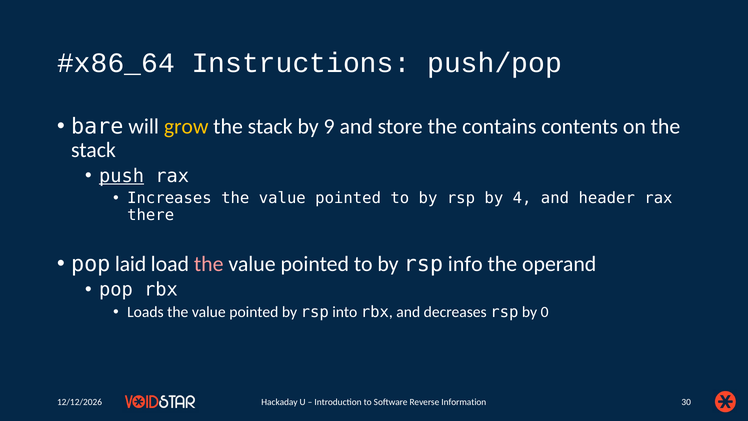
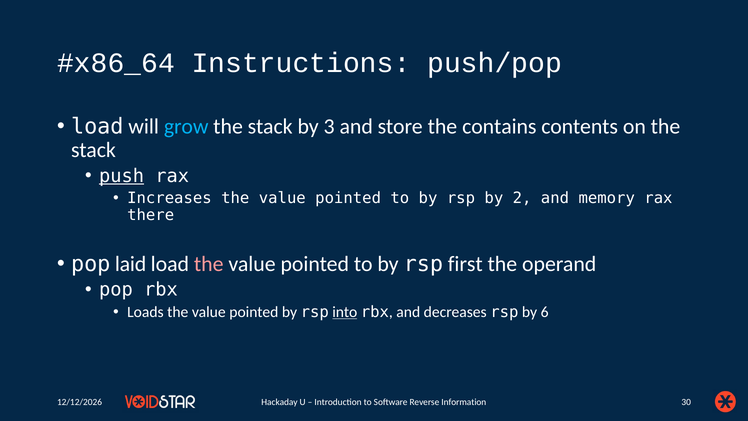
bare: bare -> load (97, 126)
grow colour: yellow -> light blue (186, 126)
9: 9 -> 3 (329, 126)
4: 4 -> 2 (522, 198)
header: header -> memory (607, 198)
info: info -> first (465, 264)
into underline: none -> present (345, 312)
0: 0 -> 6 (545, 312)
